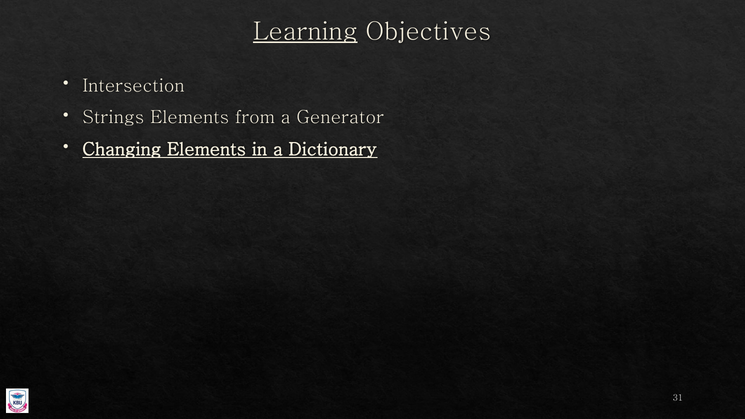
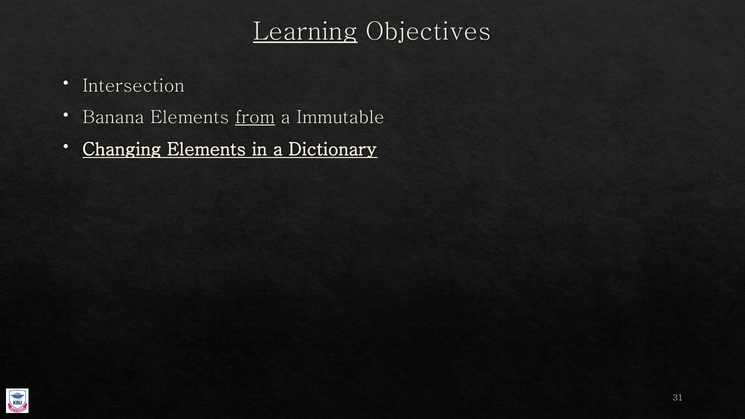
Strings: Strings -> Banana (113, 118)
from underline: none -> present (255, 118)
Generator: Generator -> Immutable (340, 118)
